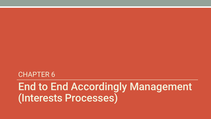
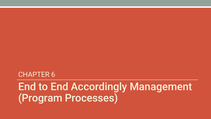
Interests: Interests -> Program (40, 98)
